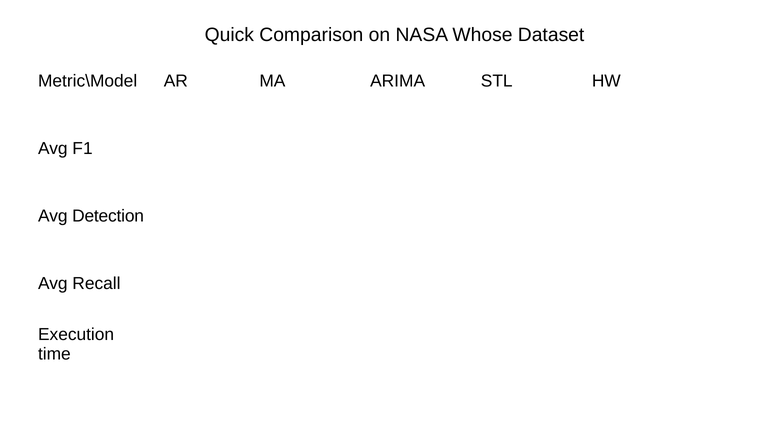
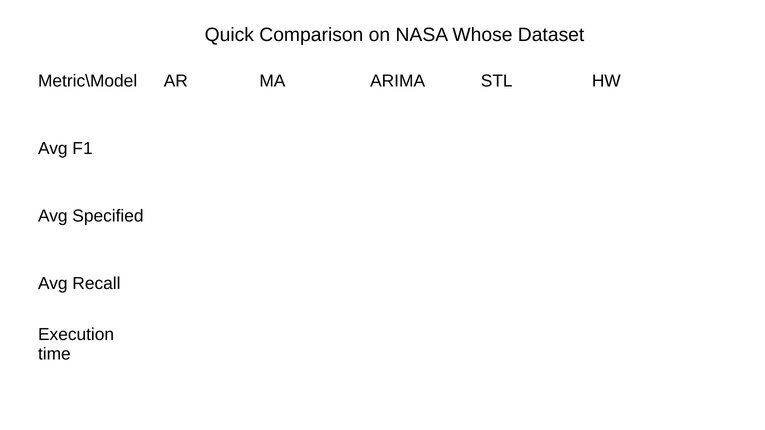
Detection: Detection -> Specified (108, 216)
